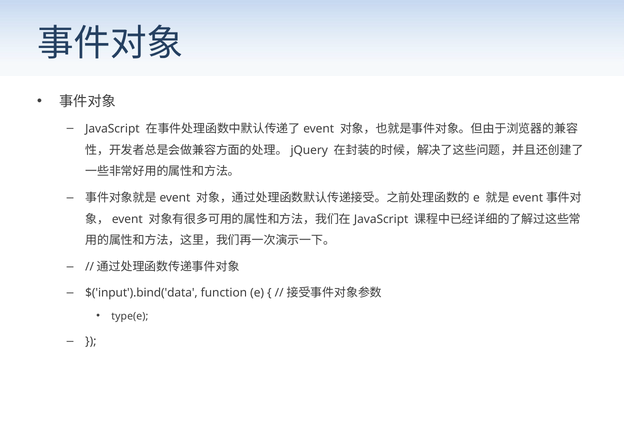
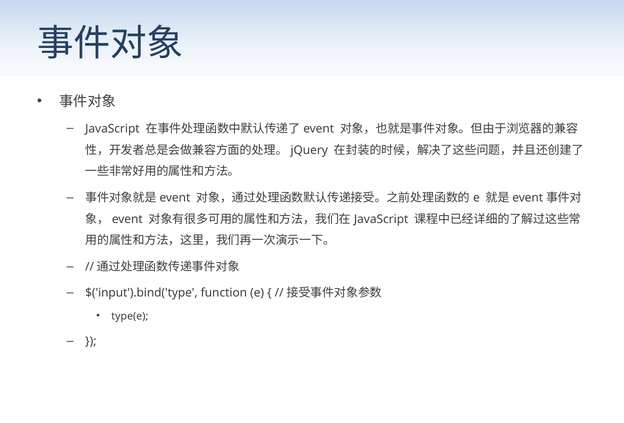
$('input').bind('data: $('input').bind('data -> $('input').bind('type (141, 293)
